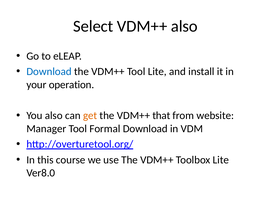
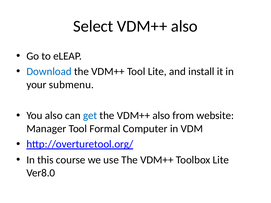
operation: operation -> submenu (71, 85)
get colour: orange -> blue (90, 116)
the VDM++ that: that -> also (161, 116)
Formal Download: Download -> Computer (145, 129)
